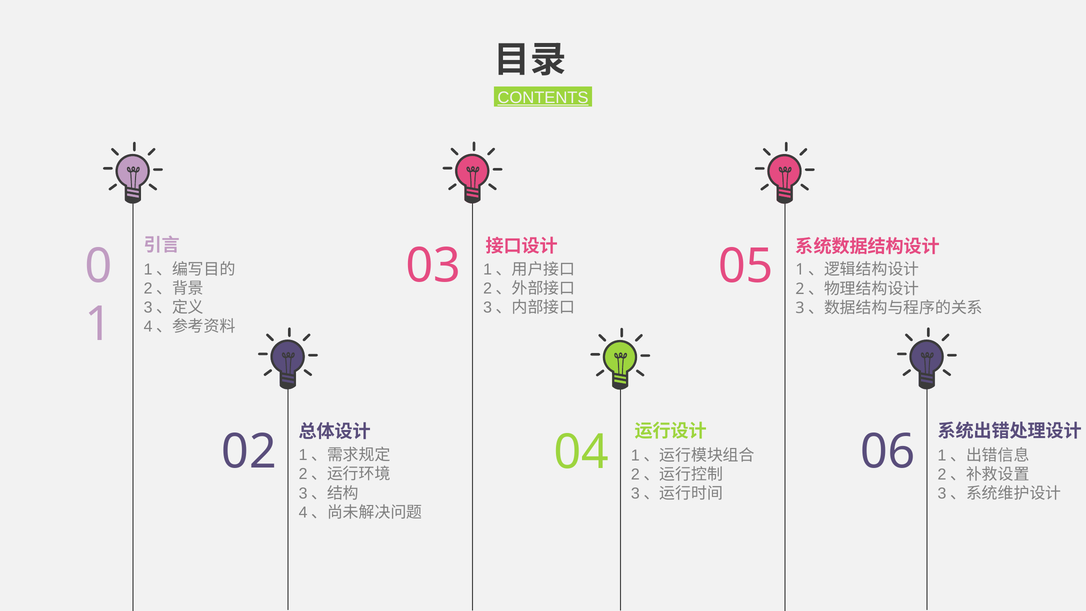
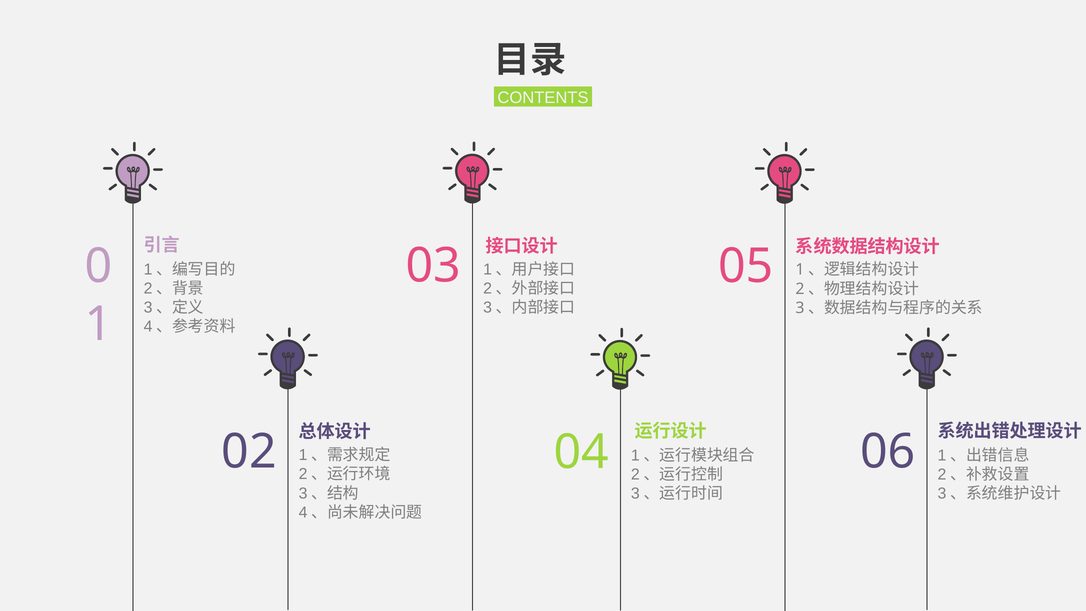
CONTENTS underline: present -> none (543, 98)
